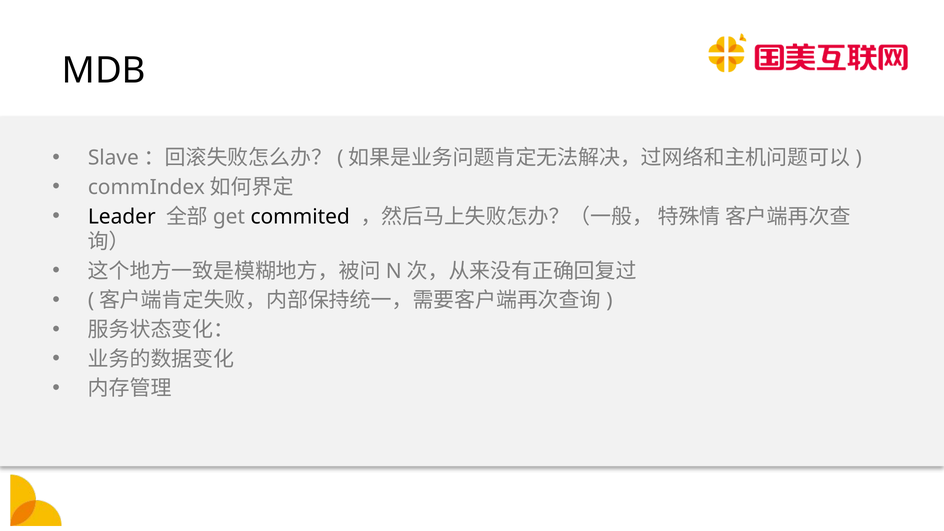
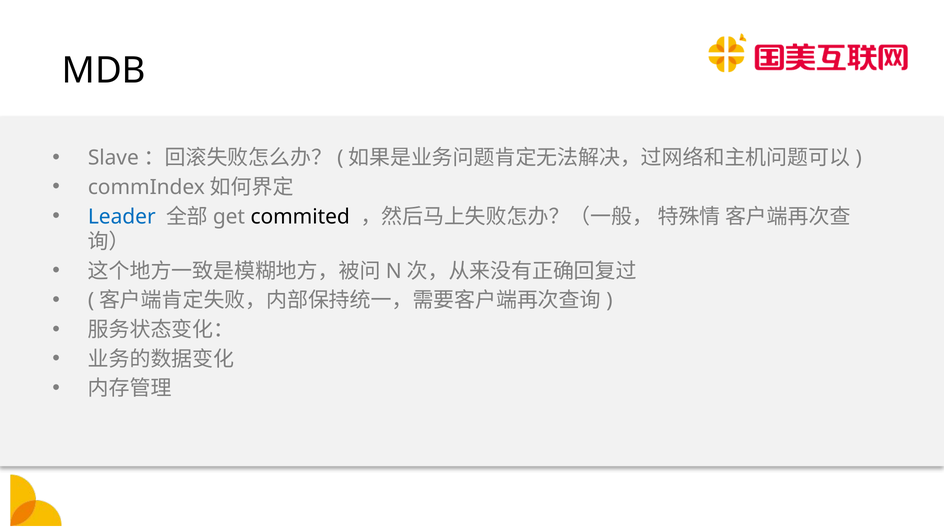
Leader colour: black -> blue (122, 217)
